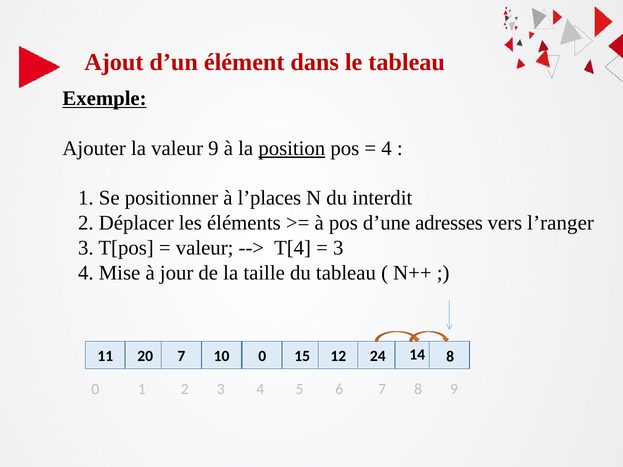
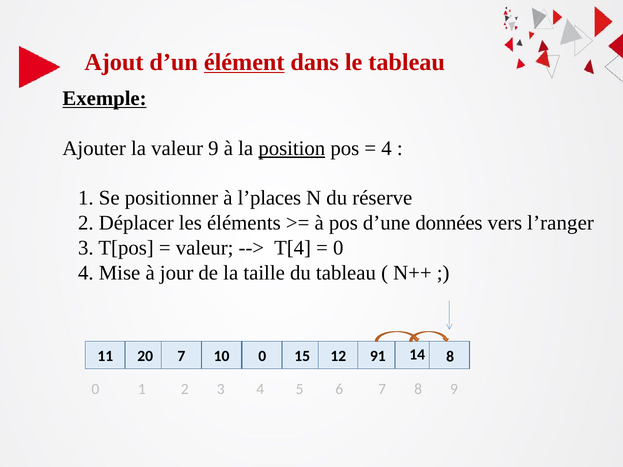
élément underline: none -> present (244, 62)
interdit: interdit -> réserve (382, 198)
adresses: adresses -> données (449, 223)
3: 3 -> 0 (338, 248)
24: 24 -> 91 (378, 356)
